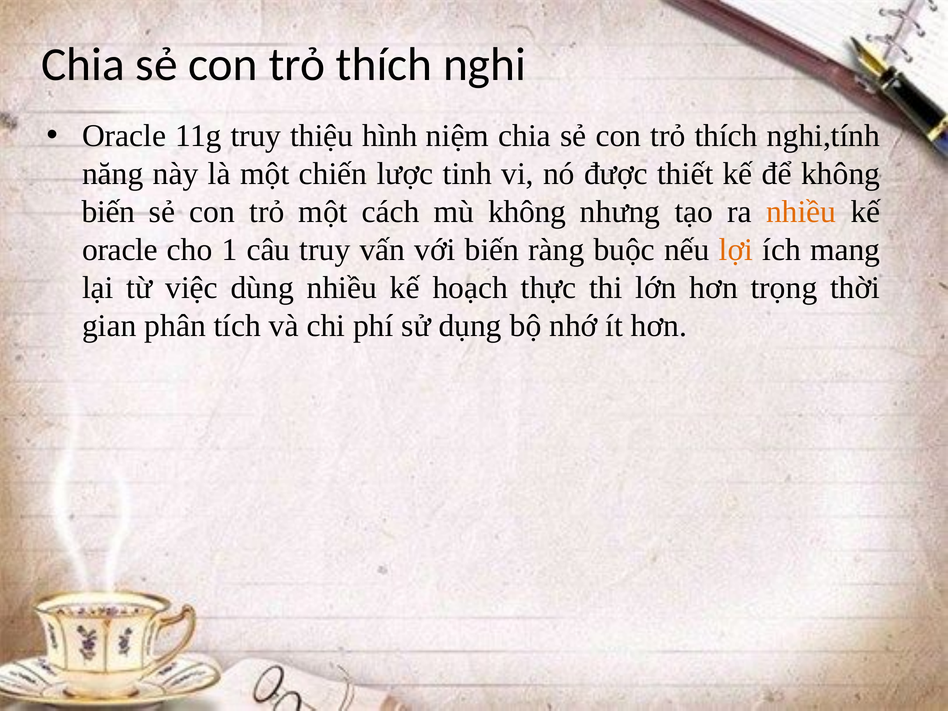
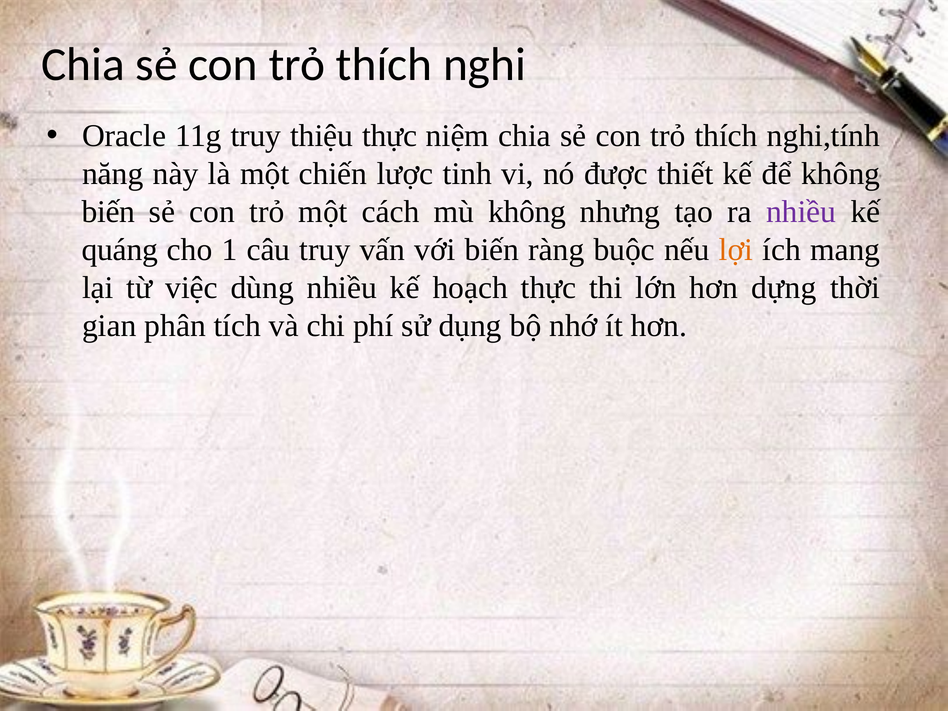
thiệu hình: hình -> thực (390, 136)
nhiều colour: orange -> purple (801, 212)
oracle: oracle -> quáng (120, 250)
trọng: trọng -> dựng (784, 288)
